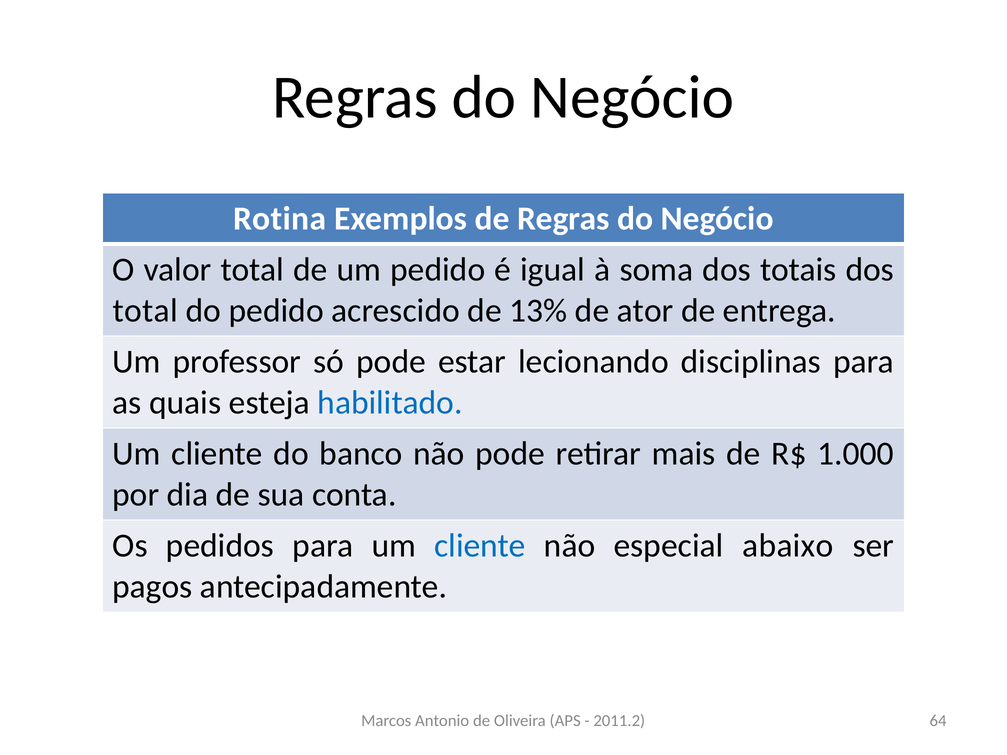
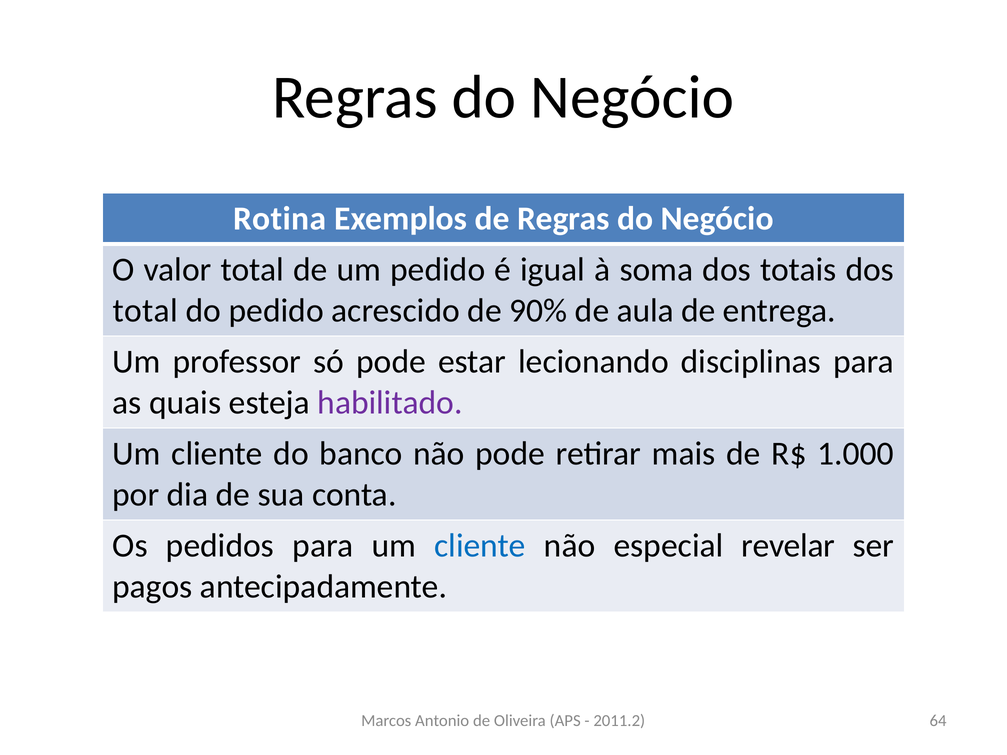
13%: 13% -> 90% (538, 311)
ator: ator -> aula (645, 311)
habilitado colour: blue -> purple (390, 403)
abaixo: abaixo -> revelar (788, 546)
